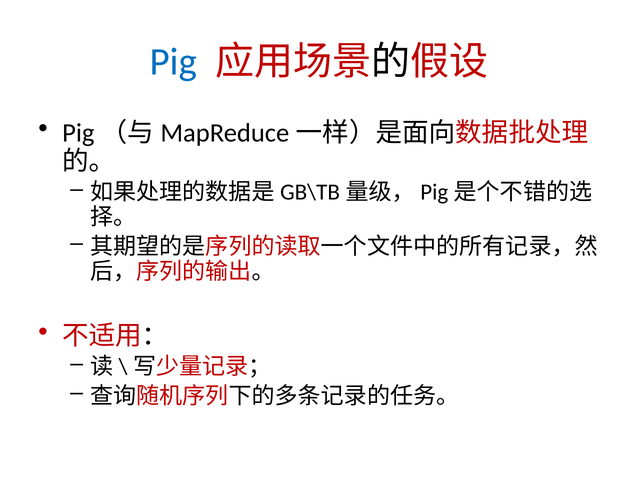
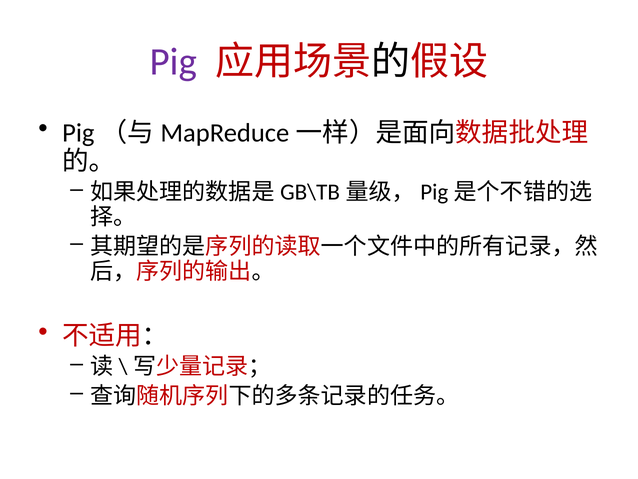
Pig colour: blue -> purple (173, 62)
